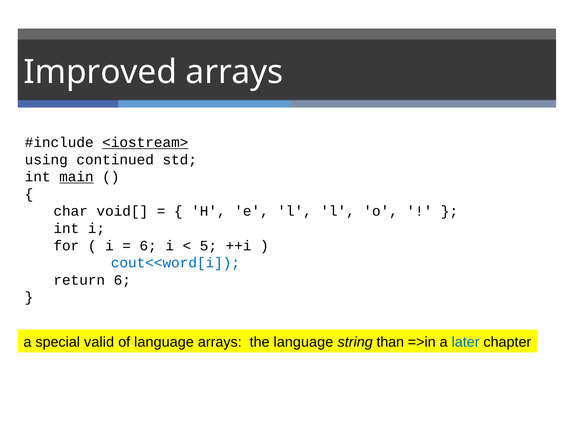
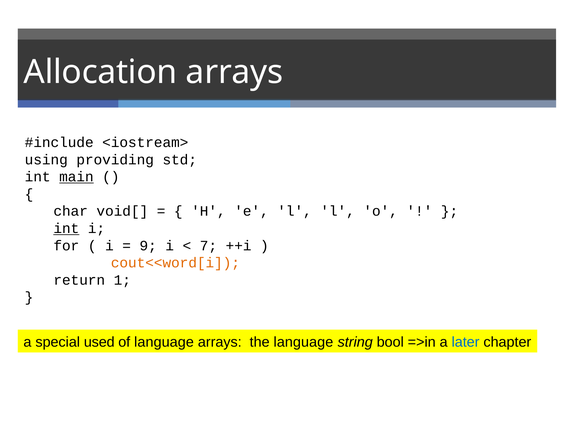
Improved: Improved -> Allocation (100, 72)
<iostream> underline: present -> none (145, 143)
continued: continued -> providing (115, 160)
int underline: none -> present (66, 229)
6: 6 -> 9 (148, 246)
5: 5 -> 7 (208, 246)
cout<<word[i colour: blue -> orange (175, 263)
return 6: 6 -> 1 (122, 280)
valid: valid -> used (99, 342)
than: than -> bool (390, 342)
